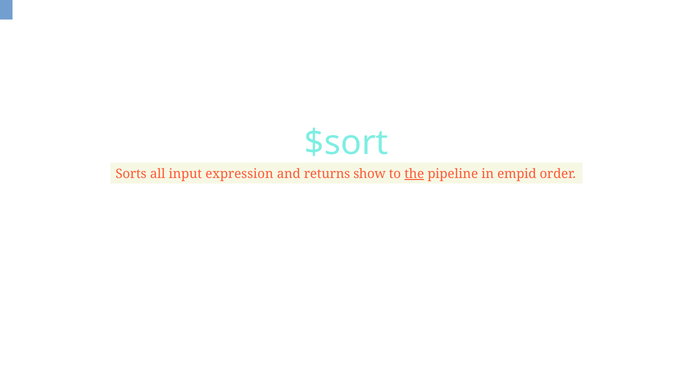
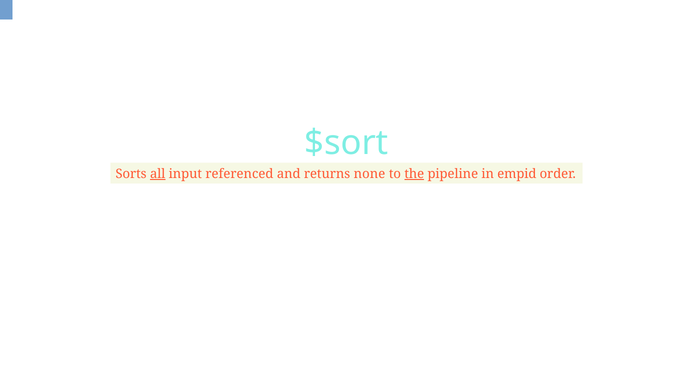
all underline: none -> present (158, 174)
expression: expression -> referenced (239, 174)
show: show -> none (369, 174)
